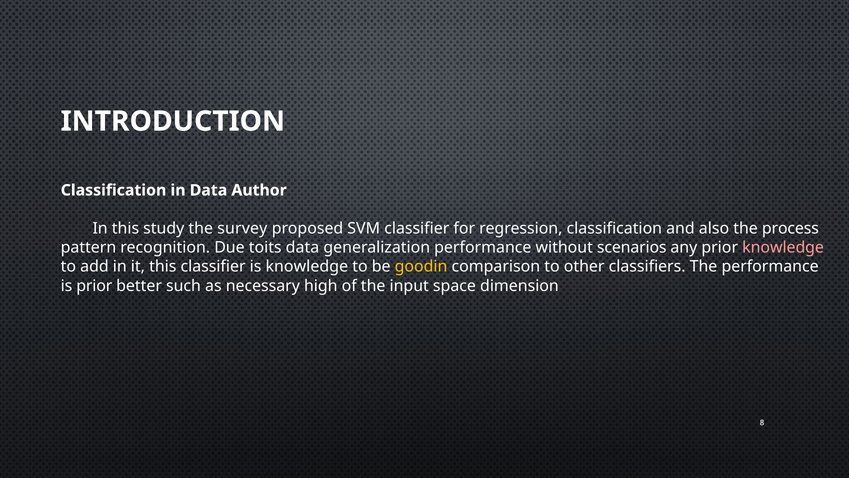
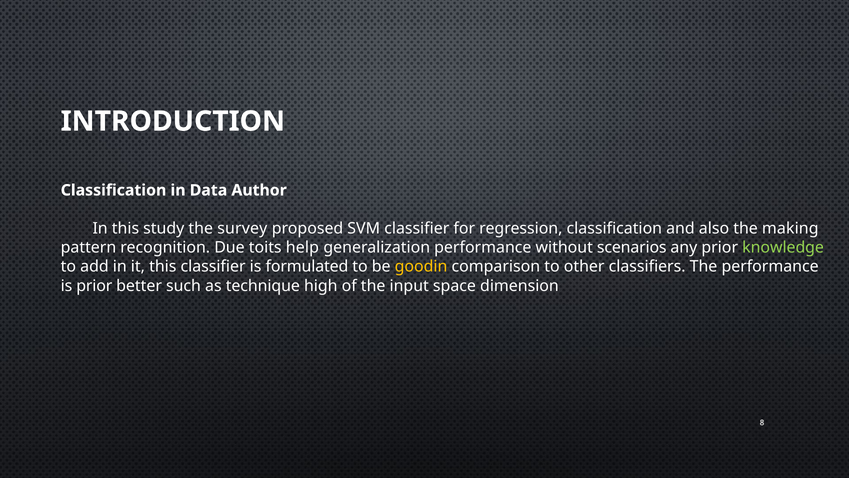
process: process -> making (790, 228)
toits data: data -> help (302, 247)
knowledge colour: pink -> light green (783, 247)
is knowledge: knowledge -> formulated (307, 266)
necessary: necessary -> technique (263, 286)
